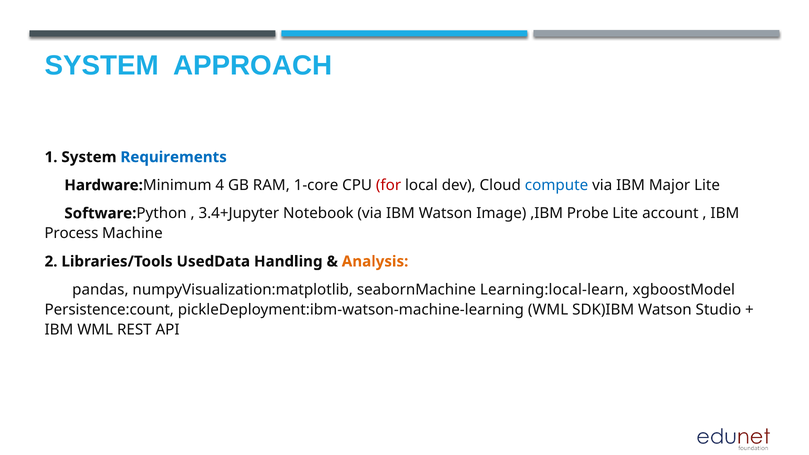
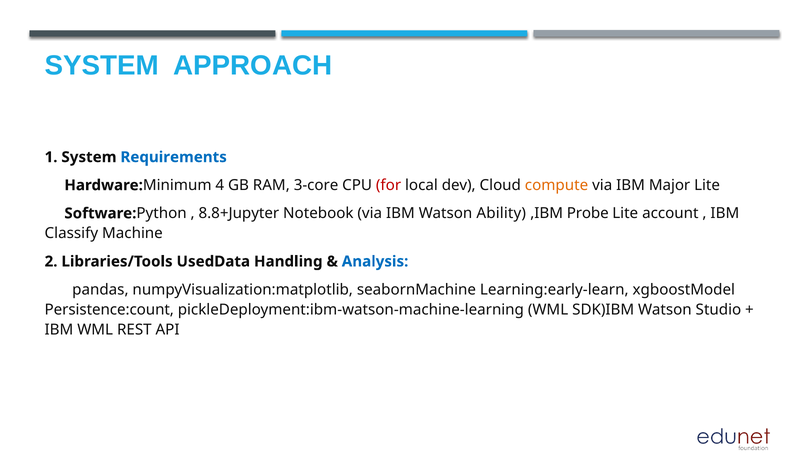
1-core: 1-core -> 3-core (316, 185)
compute colour: blue -> orange (557, 185)
3.4+Jupyter: 3.4+Jupyter -> 8.8+Jupyter (239, 213)
Image: Image -> Ability (501, 213)
Process: Process -> Classify (71, 233)
Analysis colour: orange -> blue (375, 262)
Learning:local-learn: Learning:local-learn -> Learning:early-learn (554, 290)
